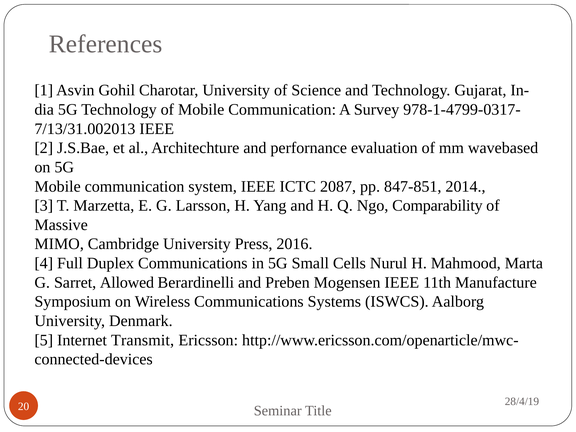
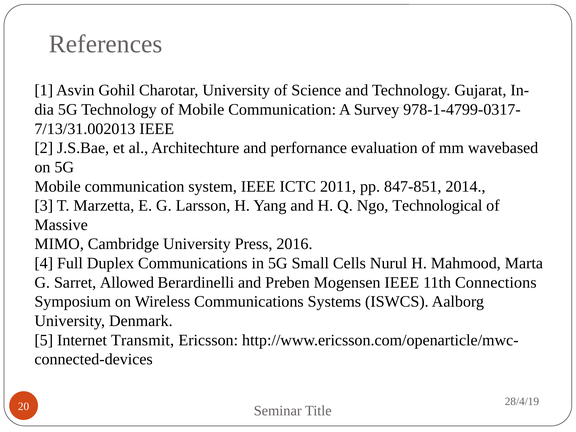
2087: 2087 -> 2011 (338, 186)
Comparability: Comparability -> Technological (437, 206)
Manufacture: Manufacture -> Connections (496, 282)
